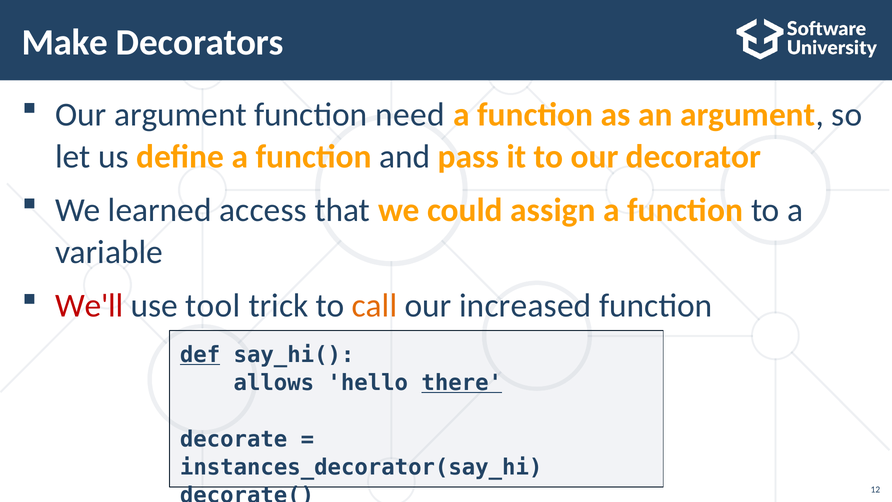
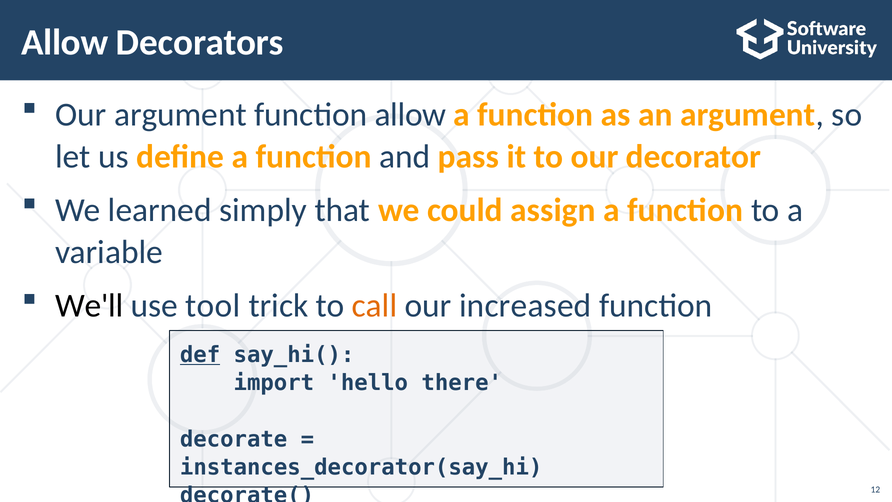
Make: Make -> Allow (65, 42)
function need: need -> allow (410, 115)
access: access -> simply (263, 210)
We'll colour: red -> black (89, 305)
allows: allows -> import (274, 383)
there underline: present -> none (462, 383)
